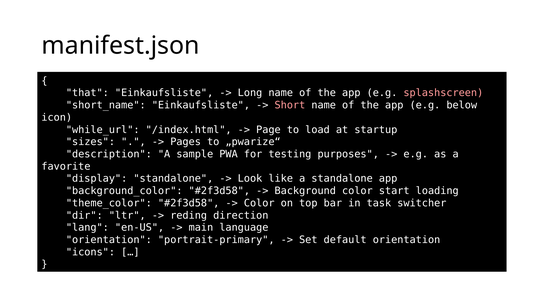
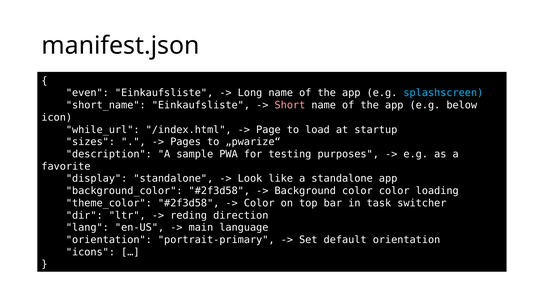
that: that -> even (87, 93)
splashscreen colour: pink -> light blue (443, 93)
color start: start -> color (394, 191)
